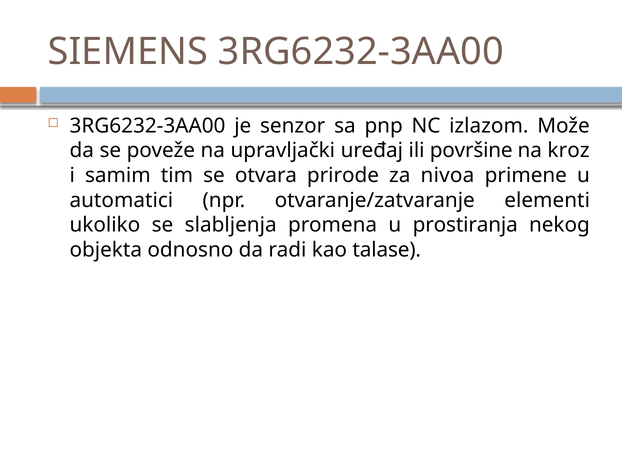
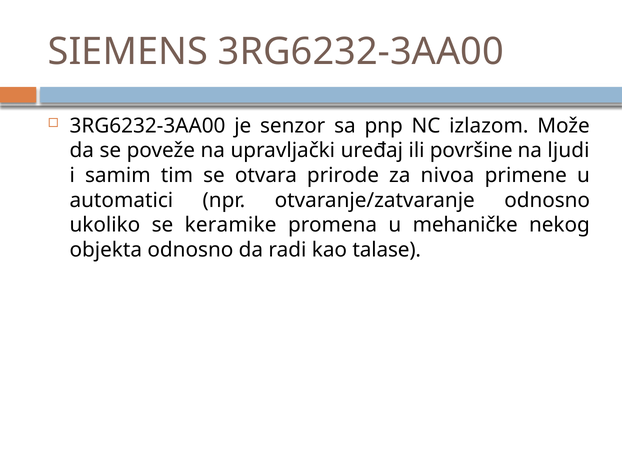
kroz: kroz -> ljudi (569, 151)
otvaranje/zatvaranje elementi: elementi -> odnosno (547, 200)
slabljenja: slabljenja -> keramike (231, 225)
prostiranja: prostiranja -> mehaničke (465, 225)
